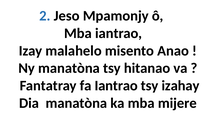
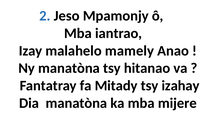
misento: misento -> mamely (129, 51)
fa Iantrao: Iantrao -> Mitady (116, 86)
